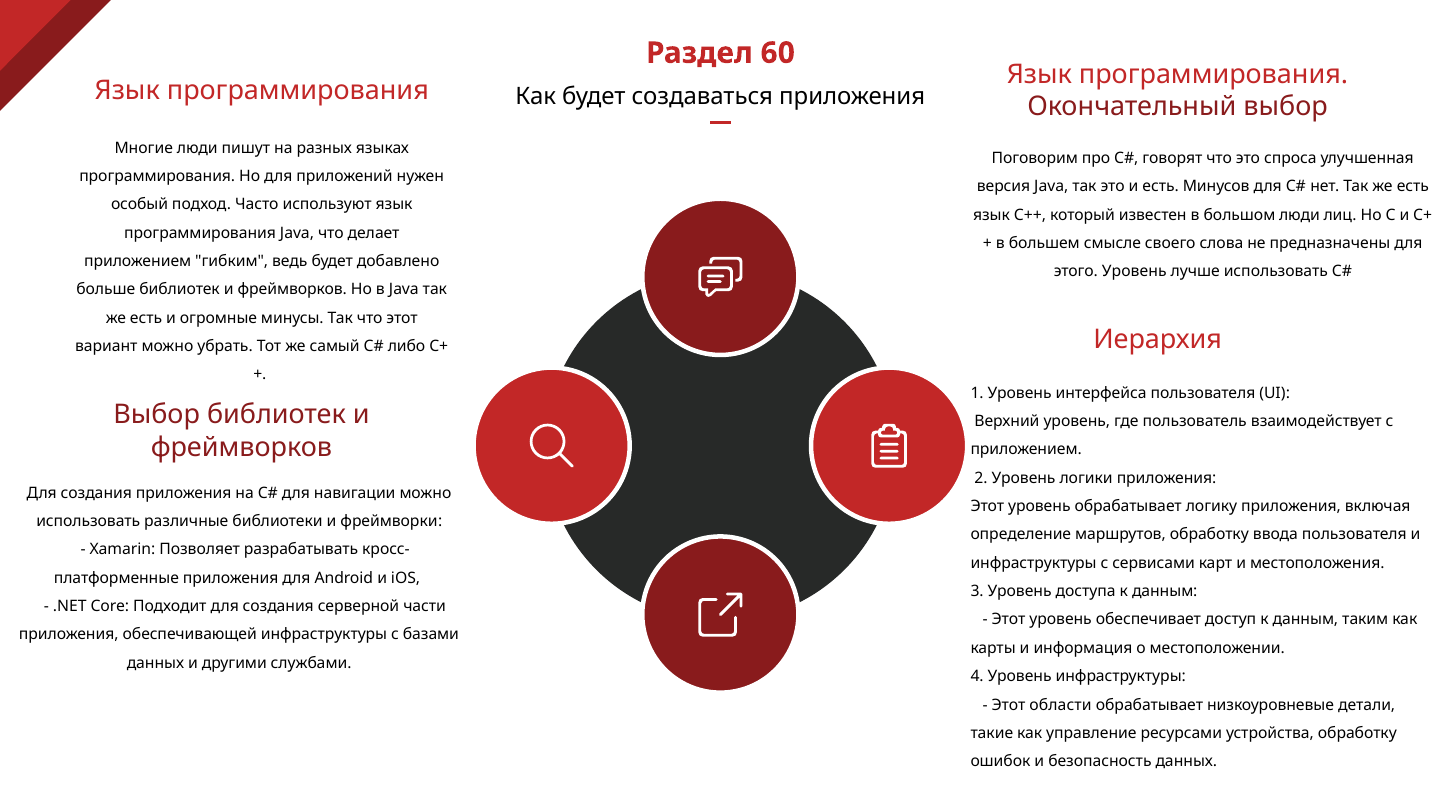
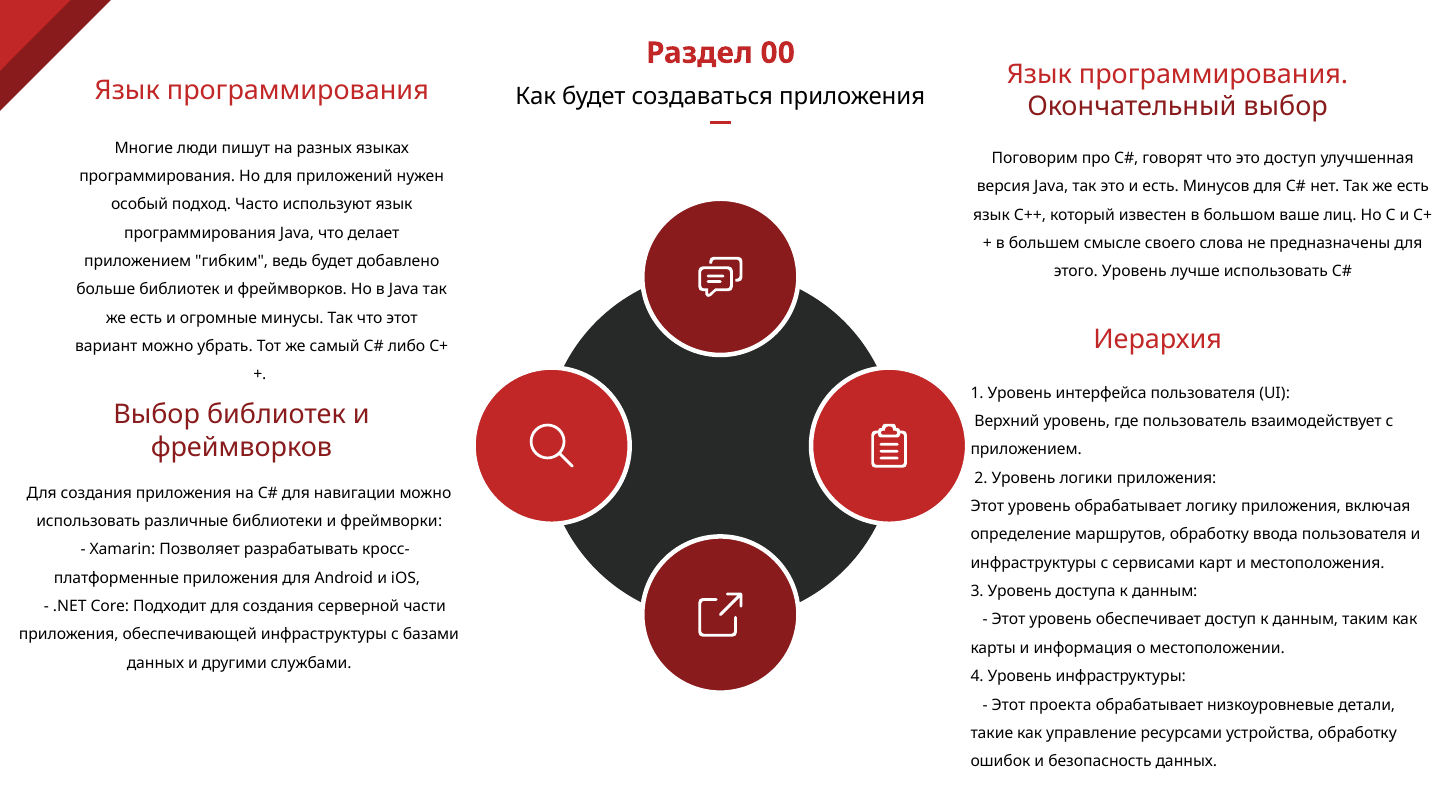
60: 60 -> 00 (778, 53)
это спроса: спроса -> доступ (1290, 158)
большом люди: люди -> ваше (1299, 215)
области: области -> проекта (1061, 704)
